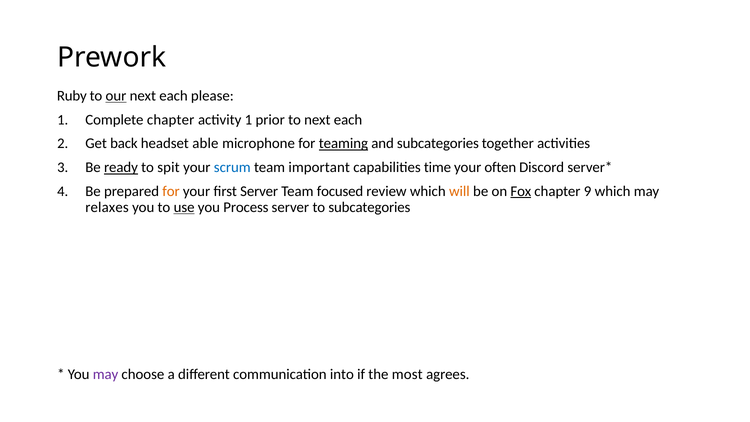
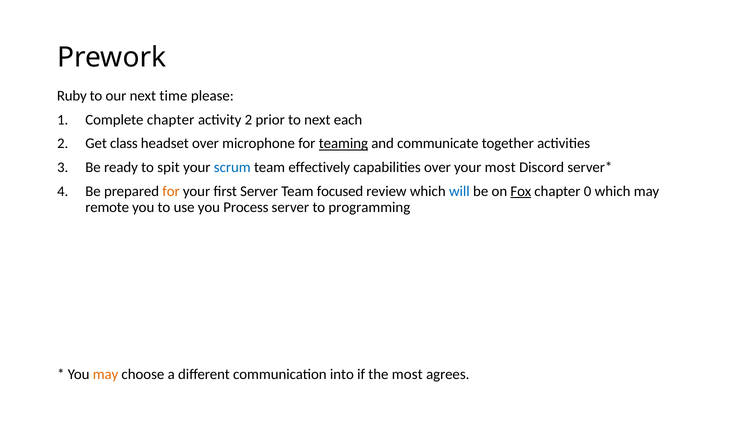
our underline: present -> none (116, 96)
each: each -> time (173, 96)
activity 1: 1 -> 2 (248, 120)
back: back -> class (124, 144)
headset able: able -> over (206, 144)
and subcategories: subcategories -> communicate (438, 144)
ready underline: present -> none (121, 167)
important: important -> effectively (319, 167)
capabilities time: time -> over (437, 167)
your often: often -> most (500, 167)
will colour: orange -> blue (459, 191)
9: 9 -> 0 (588, 191)
relaxes: relaxes -> remote (107, 207)
use underline: present -> none (184, 207)
to subcategories: subcategories -> programming (369, 207)
may colour: purple -> orange (106, 374)
